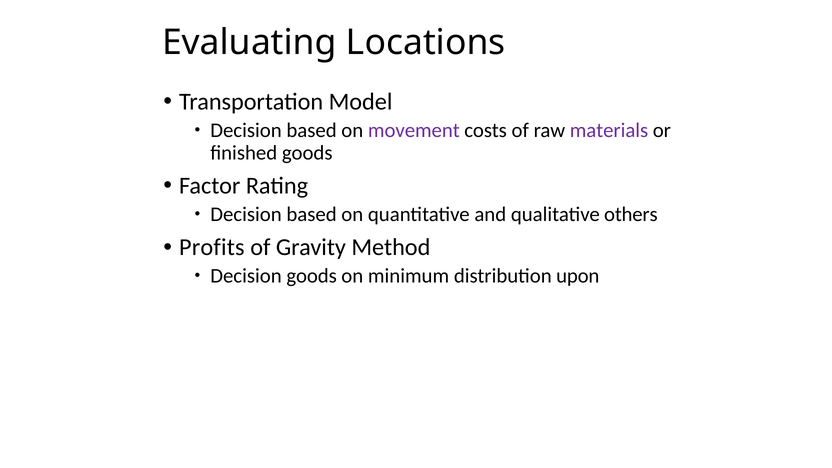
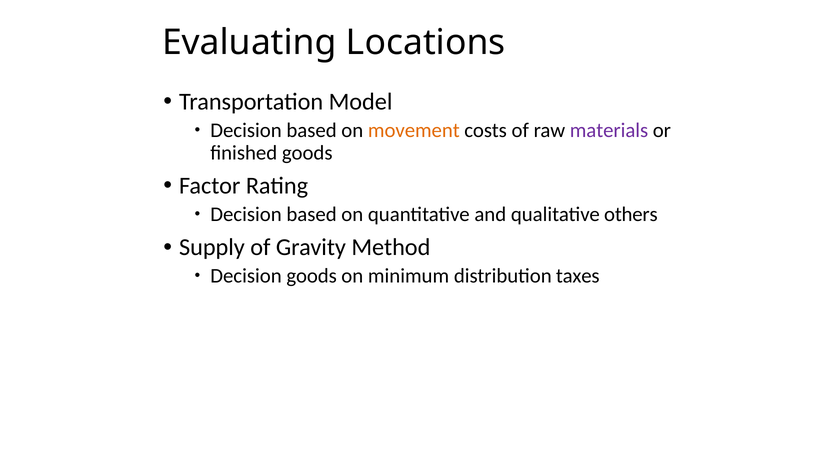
movement colour: purple -> orange (414, 130)
Profits: Profits -> Supply (212, 247)
upon: upon -> taxes (578, 276)
